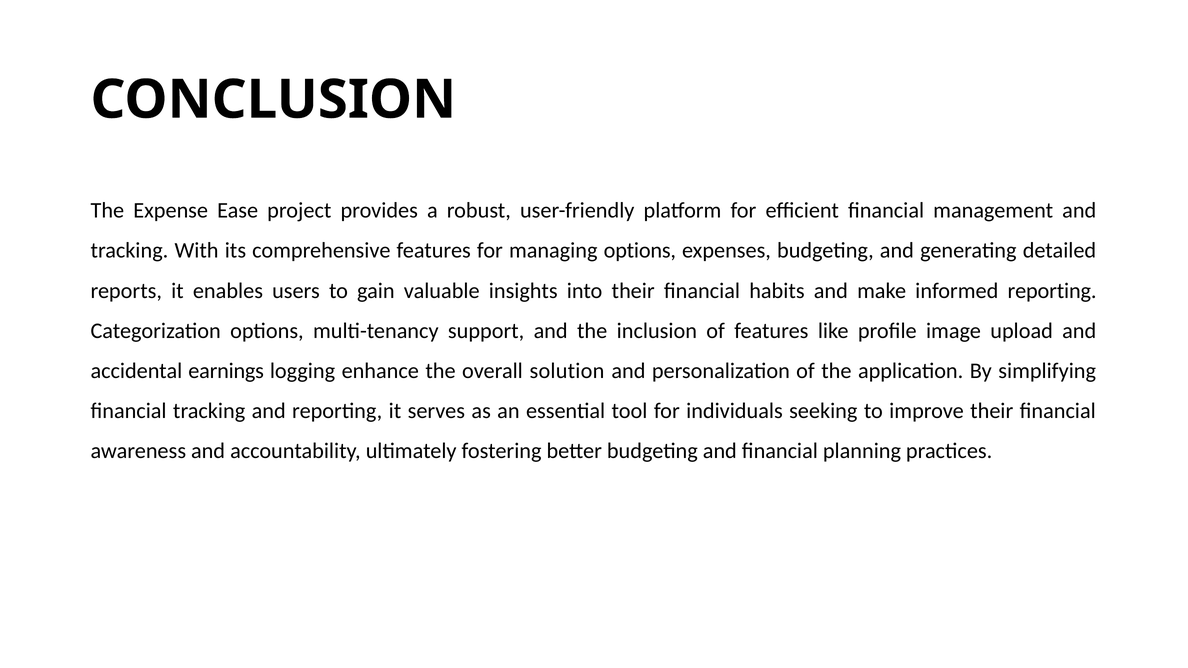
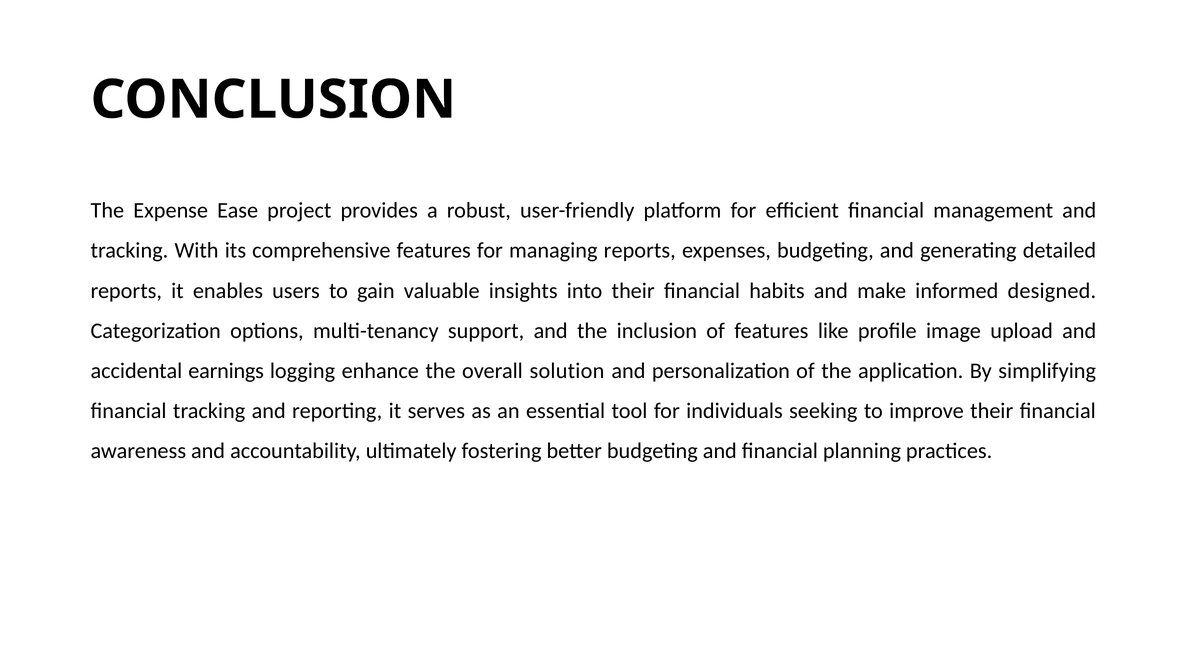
managing options: options -> reports (640, 251)
informed reporting: reporting -> designed (1052, 291)
